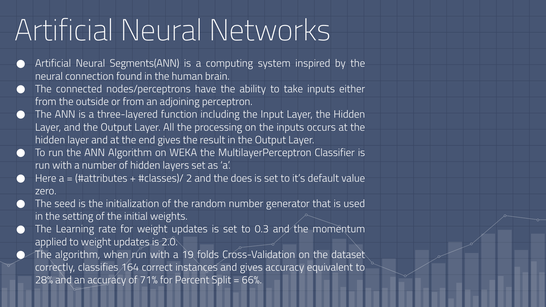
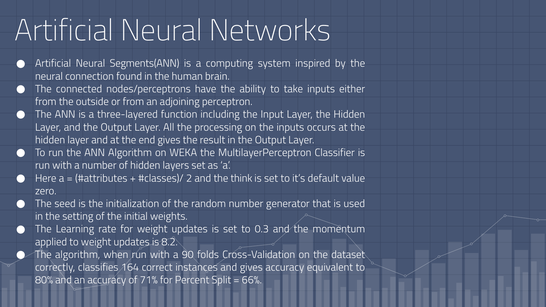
does: does -> think (241, 178)
2.0: 2.0 -> 8.2 (170, 242)
19: 19 -> 90 (188, 255)
28%: 28% -> 80% (44, 280)
